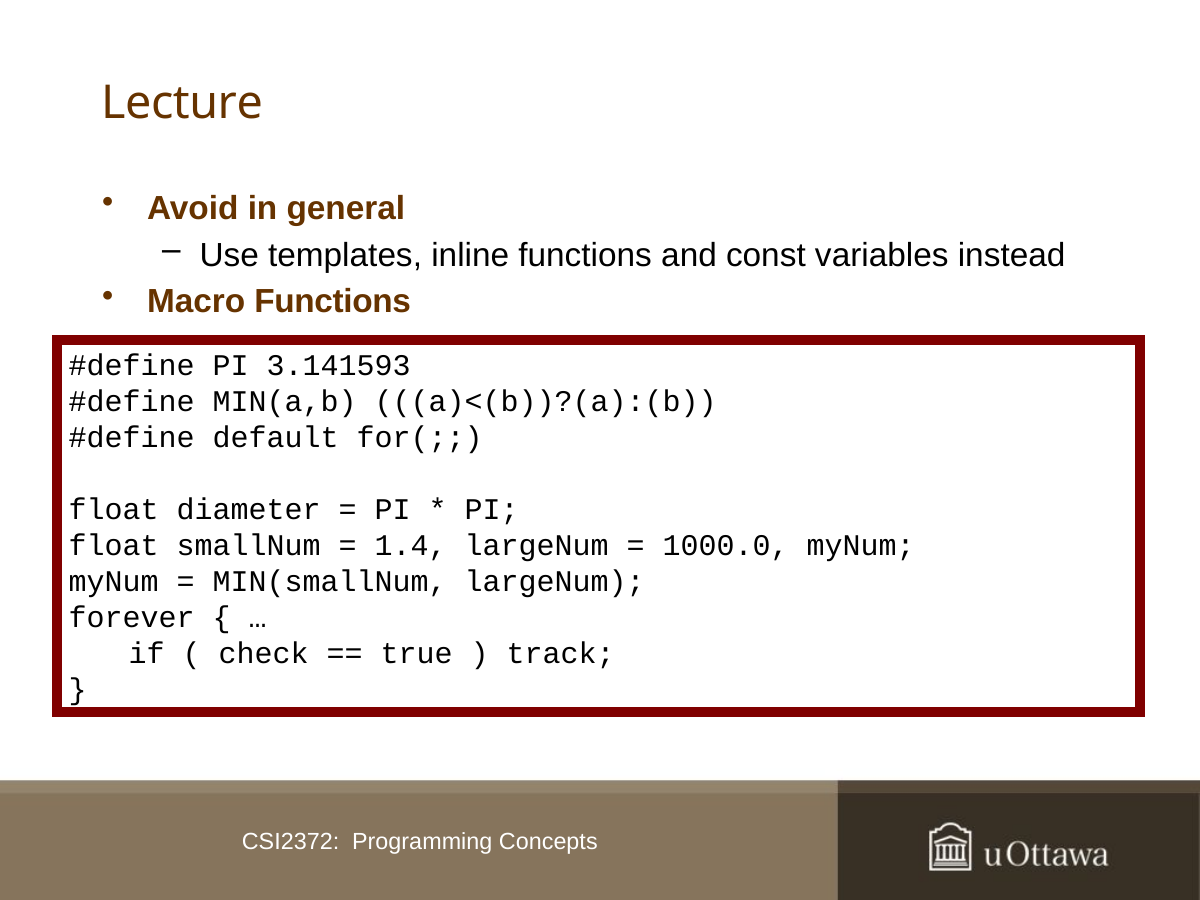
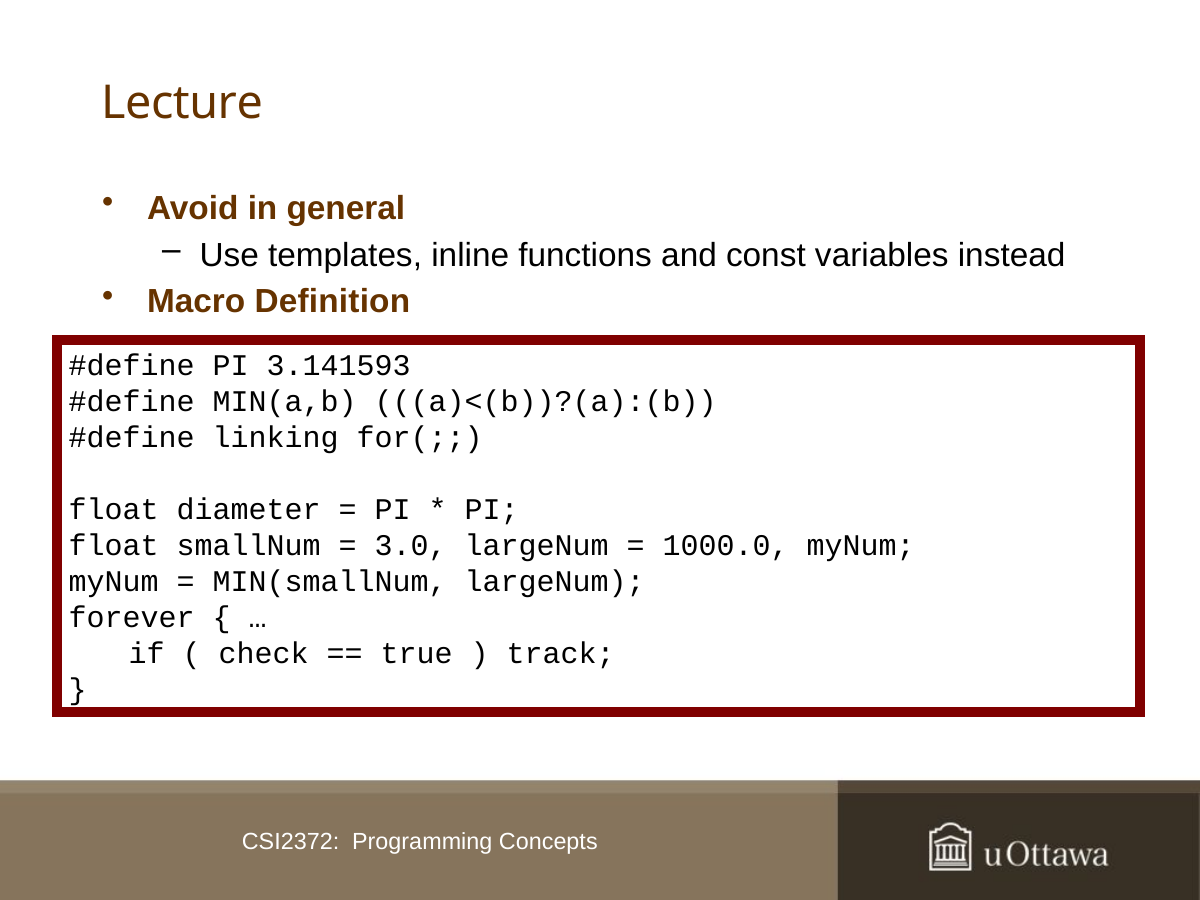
Macro Functions: Functions -> Definition (332, 302)
default: default -> linking (276, 438)
1.4: 1.4 -> 3.0 (411, 546)
